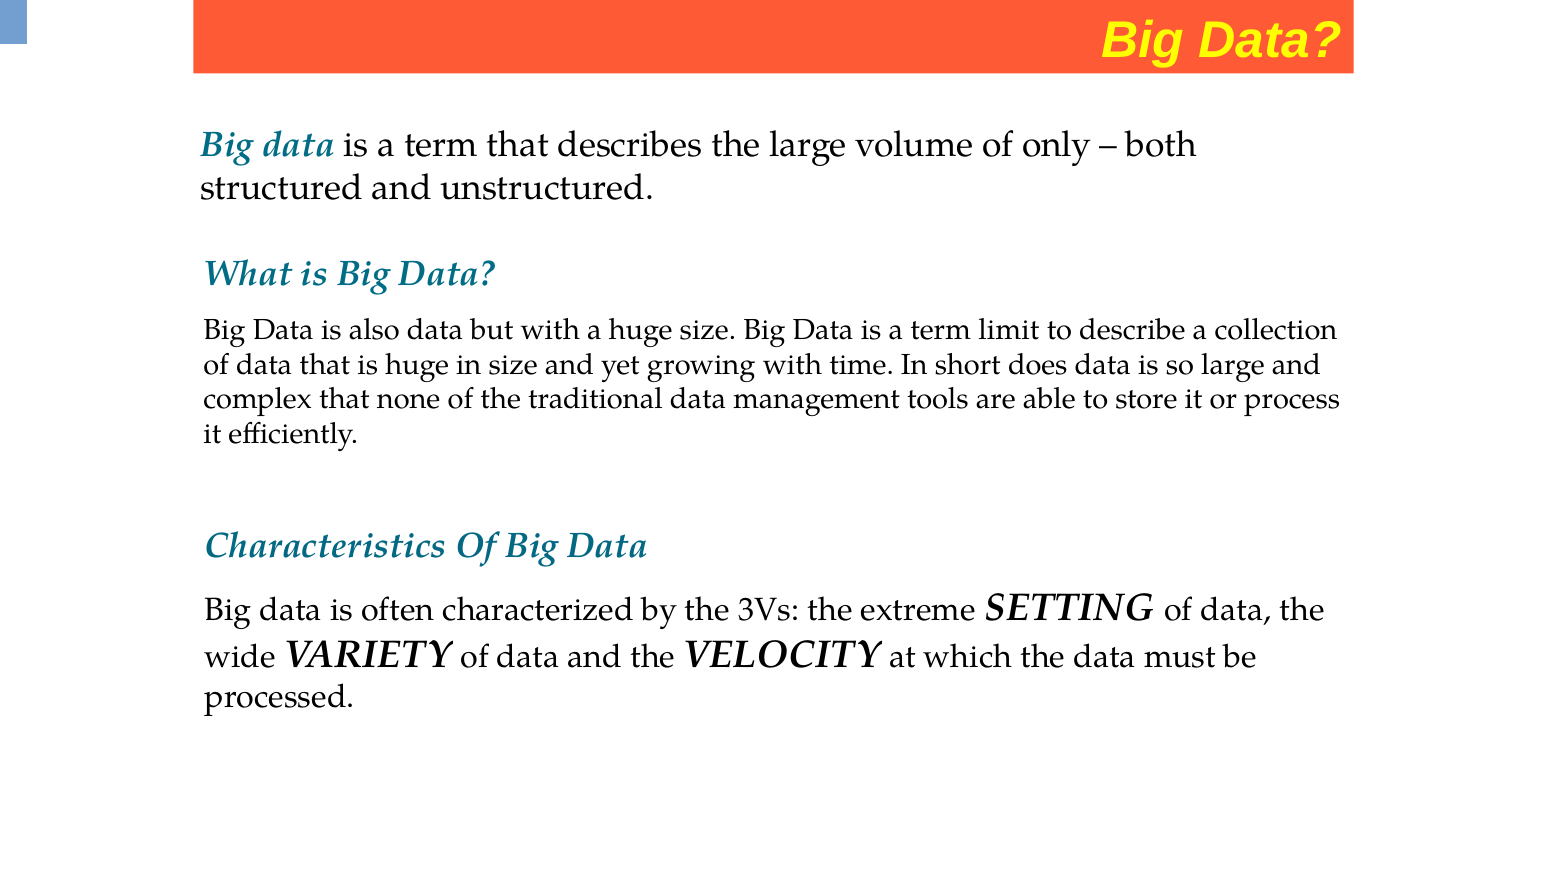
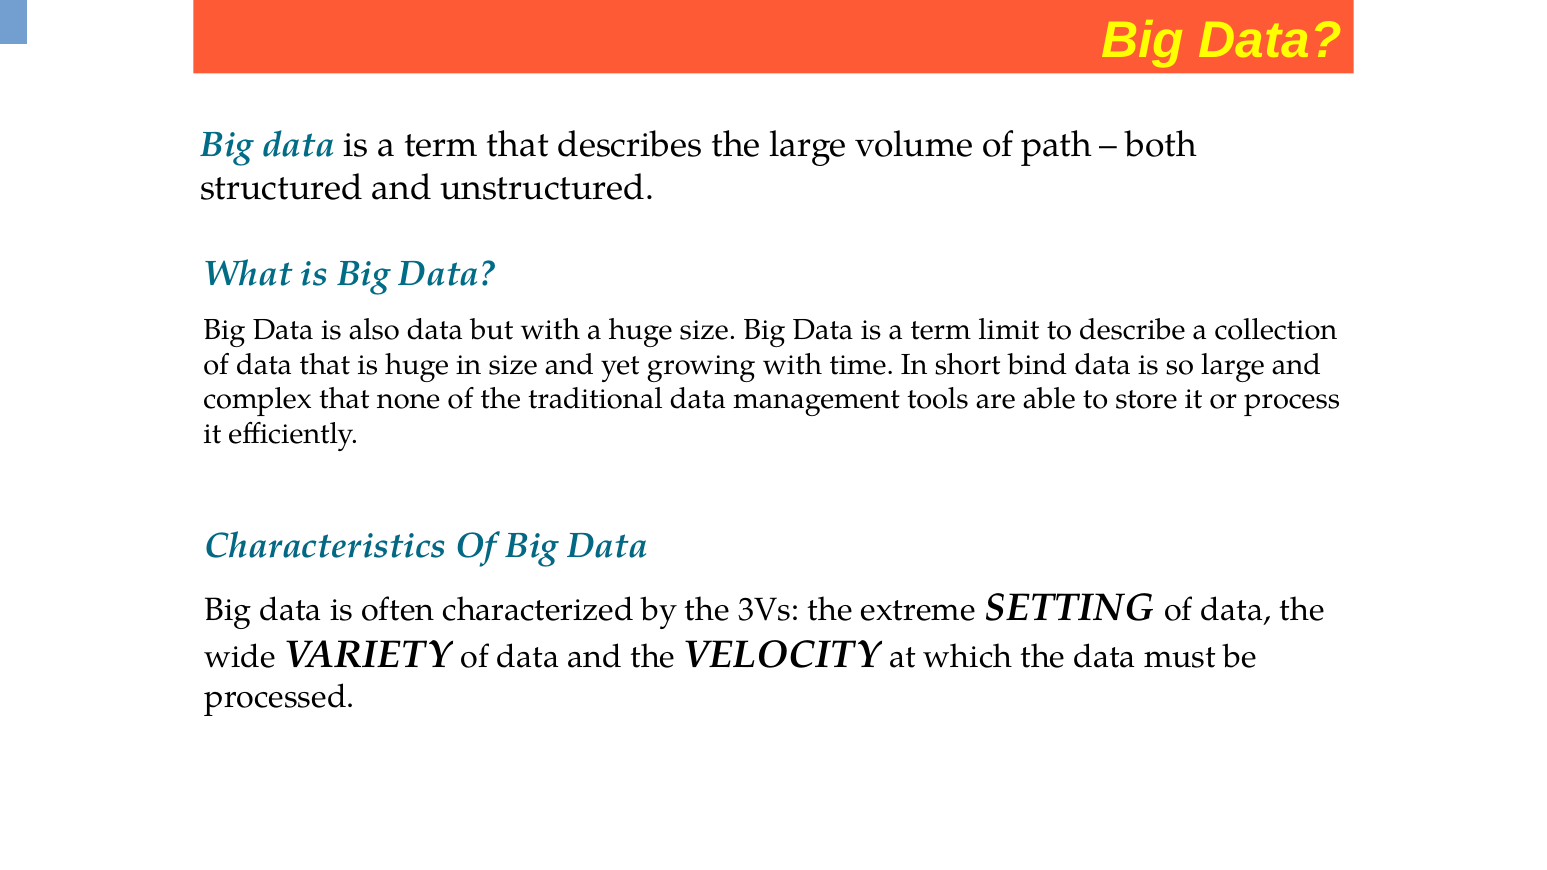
only: only -> path (1057, 145)
does: does -> bind (1038, 365)
